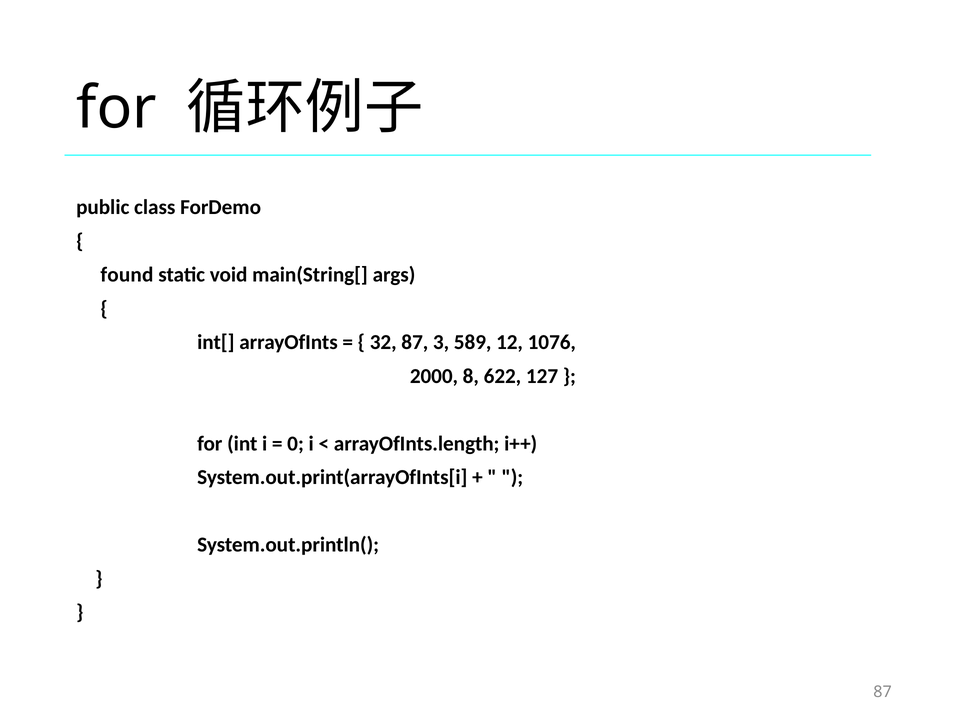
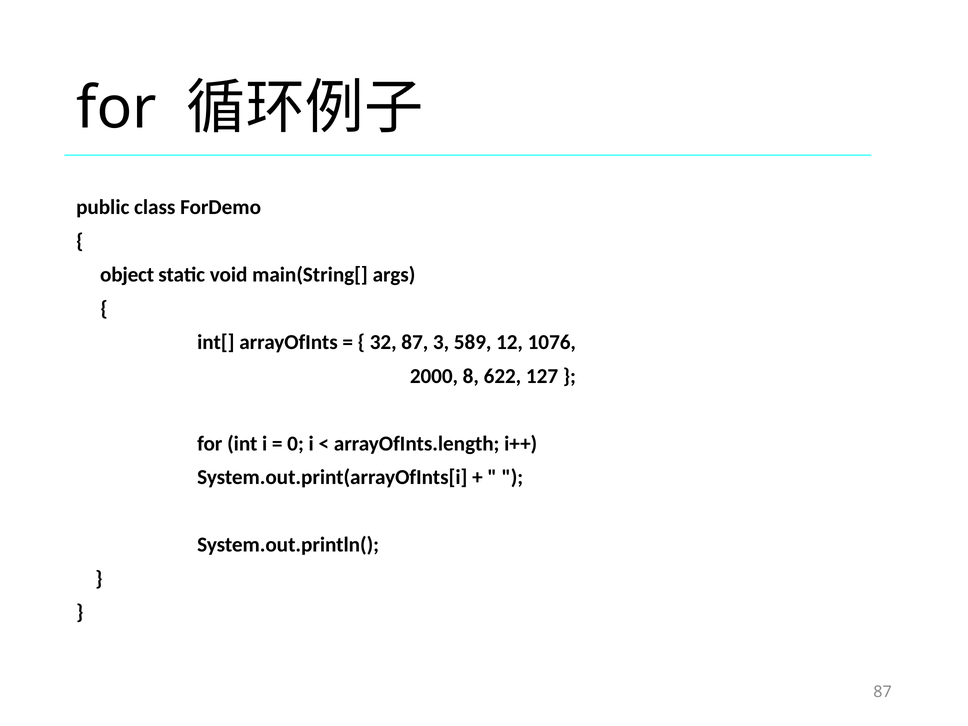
found: found -> object (127, 275)
